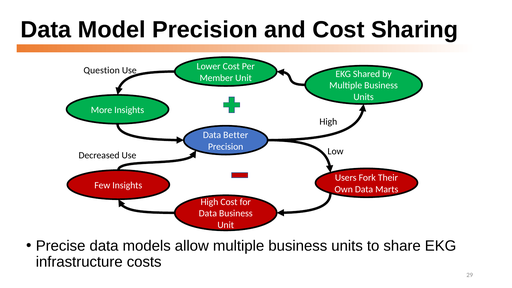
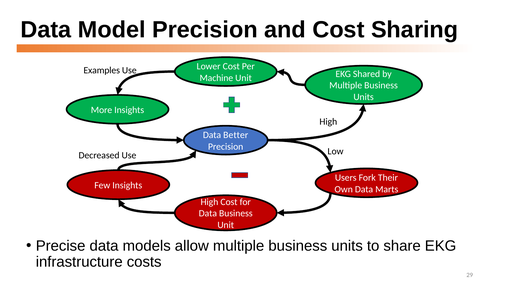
Question: Question -> Examples (102, 70)
Member: Member -> Machine (216, 78)
